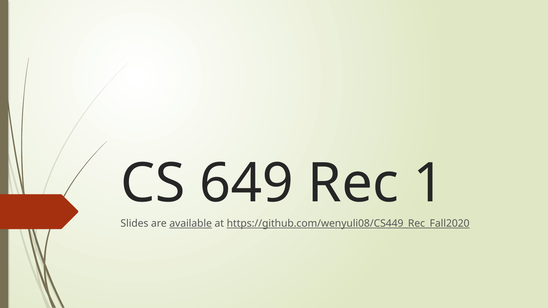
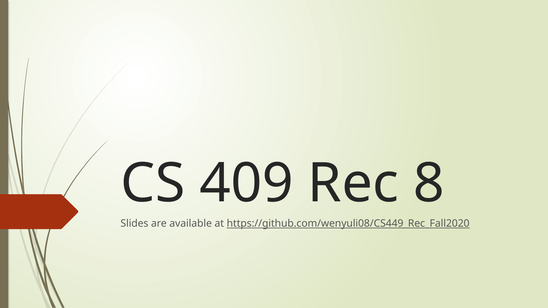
649: 649 -> 409 (246, 184)
1: 1 -> 8 (429, 184)
available underline: present -> none (191, 224)
